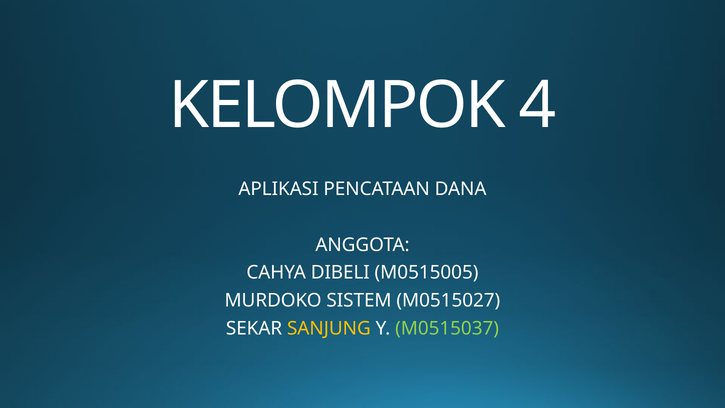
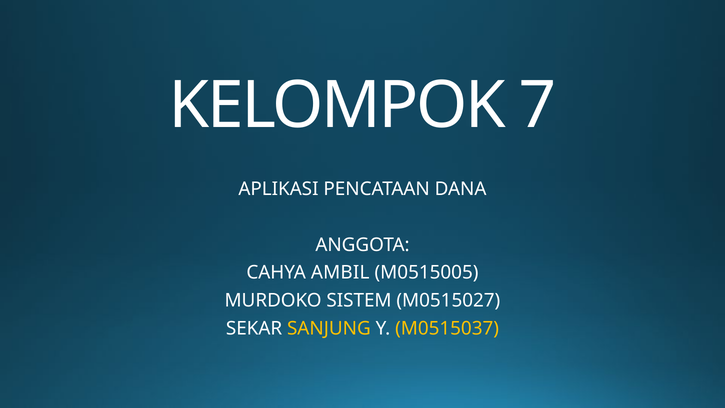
4: 4 -> 7 (537, 105)
DIBELI: DIBELI -> AMBIL (340, 273)
M0515037 colour: light green -> yellow (447, 328)
